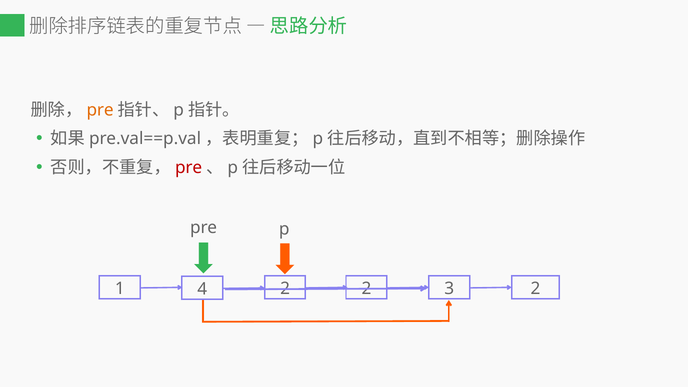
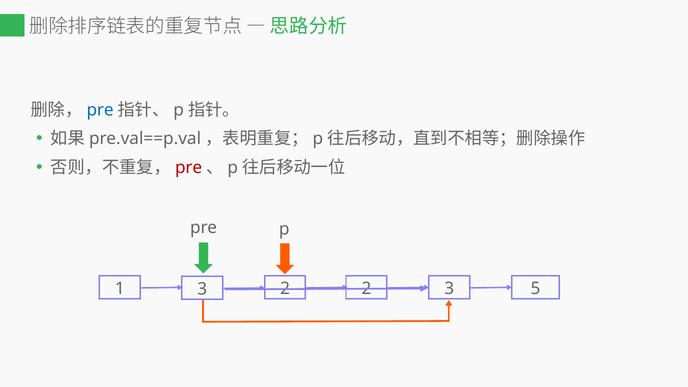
pre colour: orange -> blue (100, 110)
1 4: 4 -> 3 (202, 289)
3 2: 2 -> 5 (535, 288)
